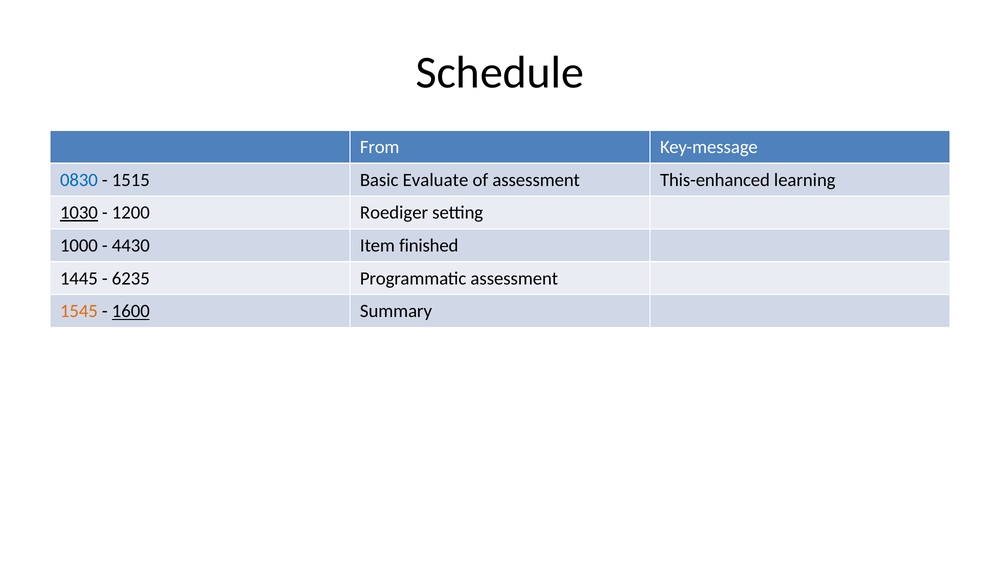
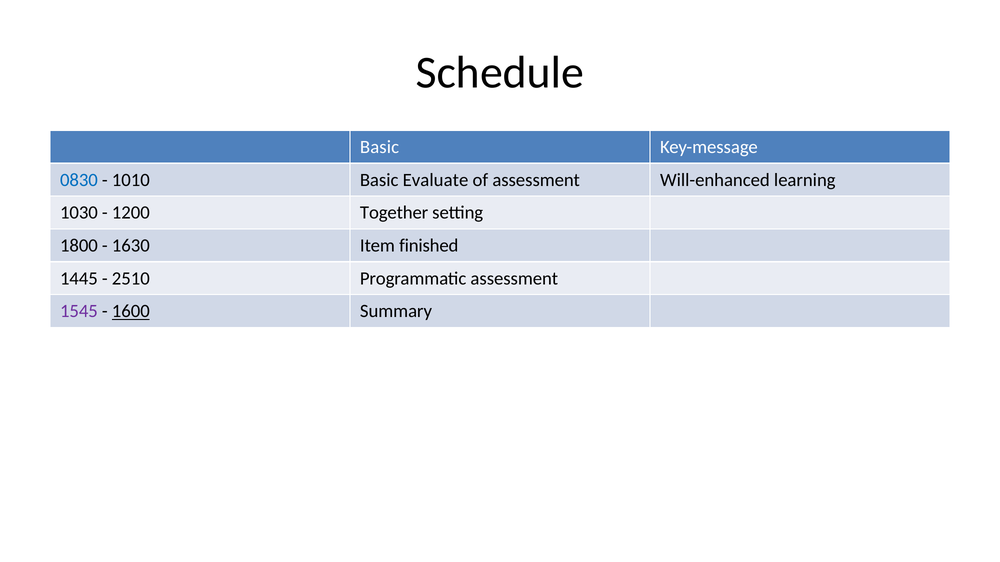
From: From -> Basic (380, 147)
1515: 1515 -> 1010 (131, 180)
This-enhanced: This-enhanced -> Will-enhanced (715, 180)
1030 underline: present -> none (79, 213)
Roediger: Roediger -> Together (394, 213)
1000: 1000 -> 1800 (79, 246)
4430: 4430 -> 1630 (131, 246)
6235: 6235 -> 2510 (131, 279)
1545 colour: orange -> purple (79, 312)
